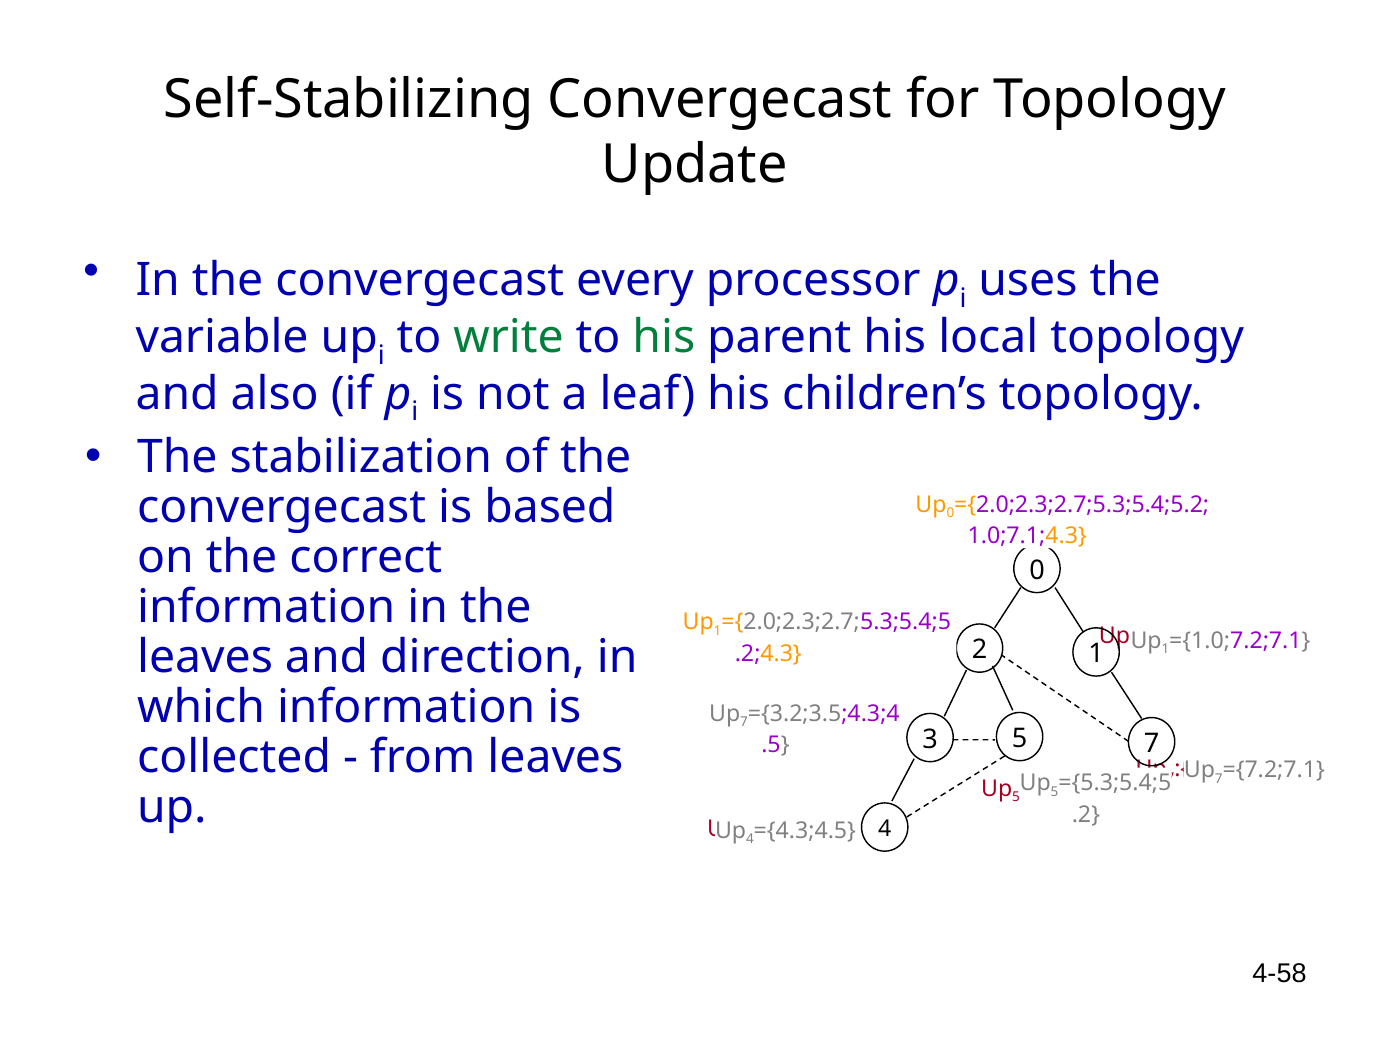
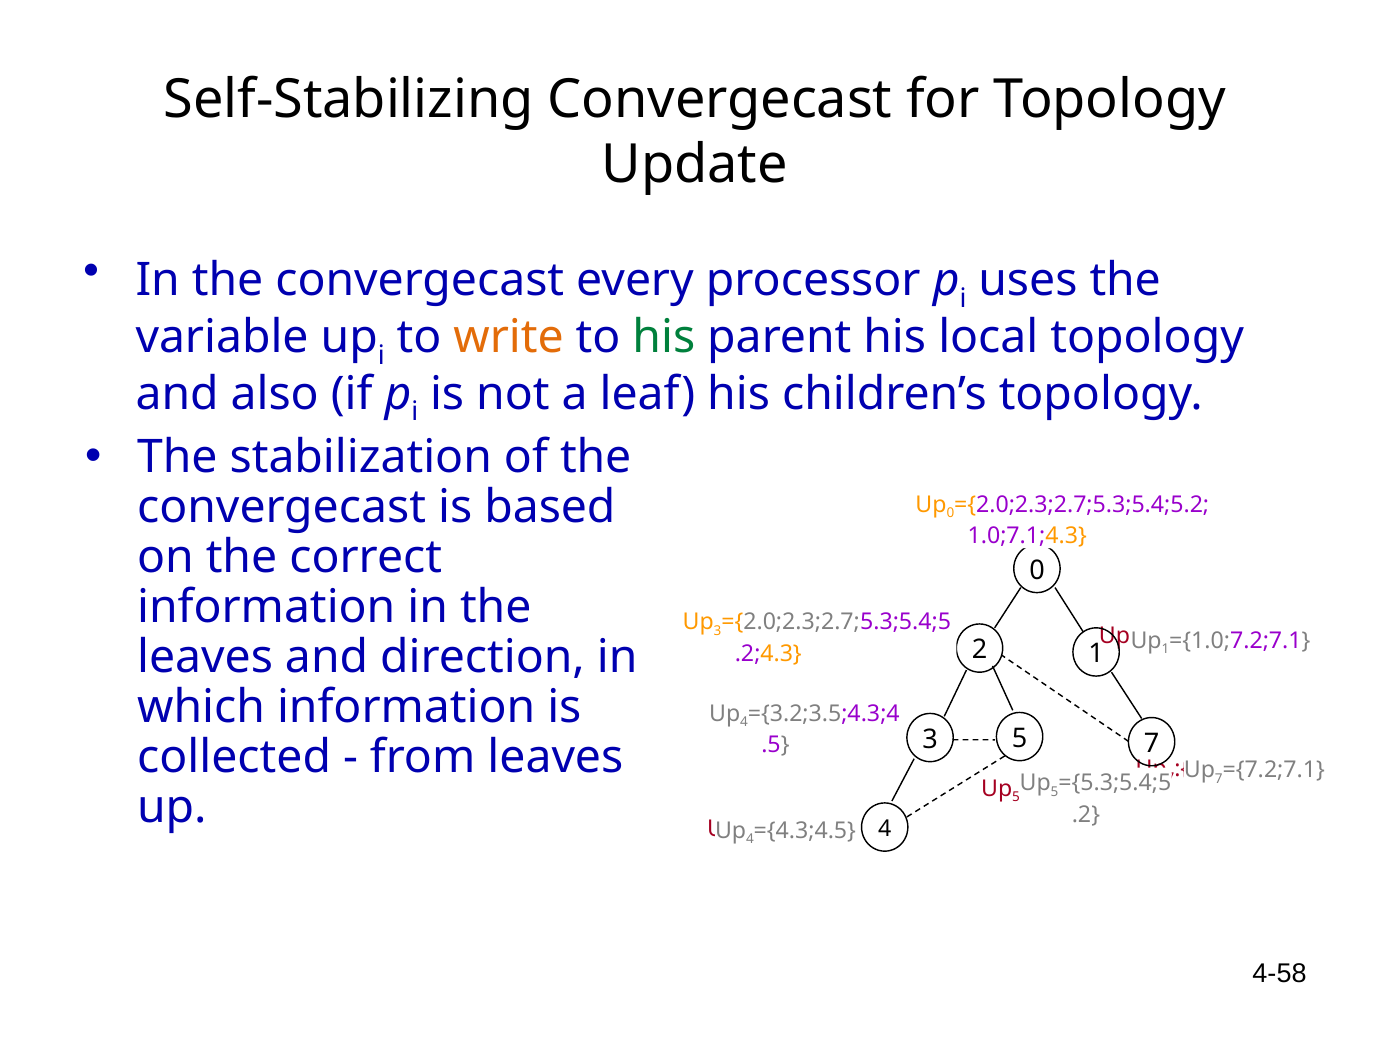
write colour: green -> orange (509, 337)
1: 1 -> 3 (718, 631)
7: 7 -> 4 (744, 723)
